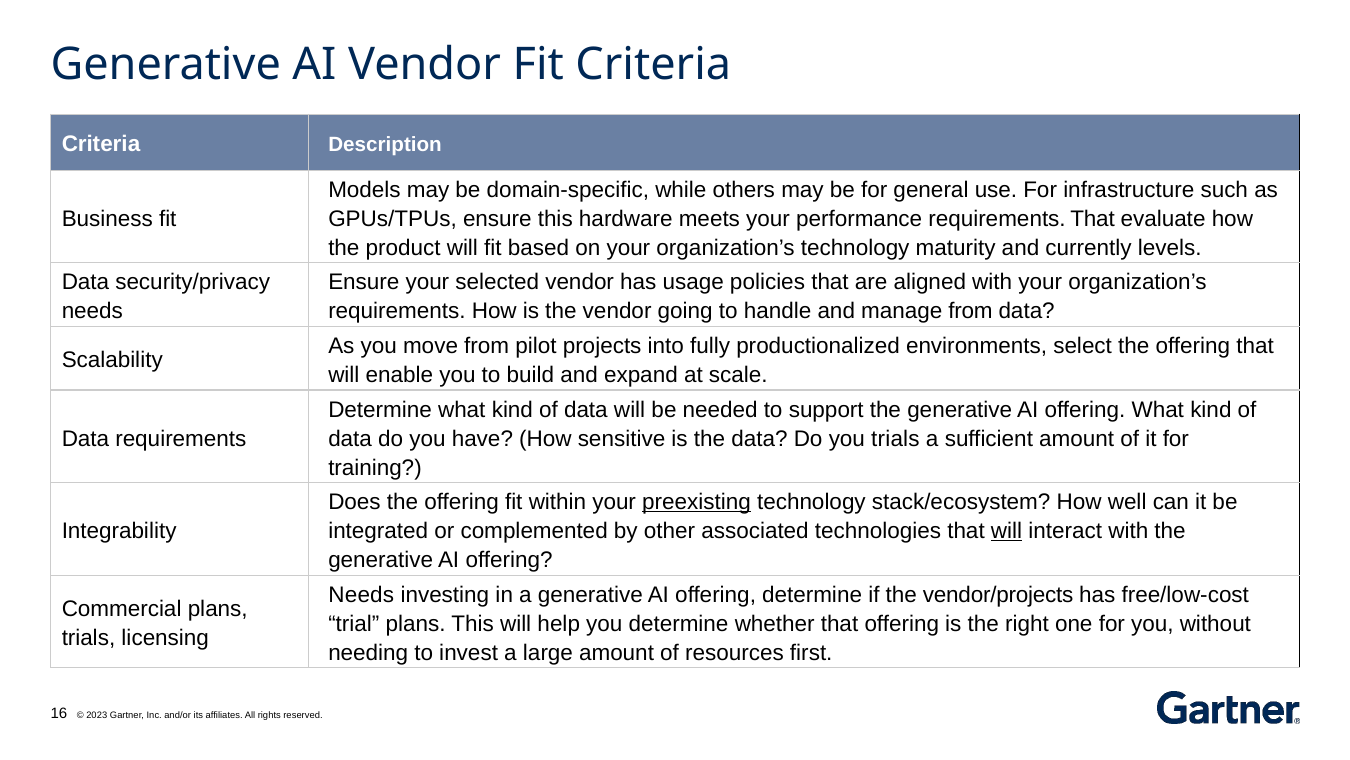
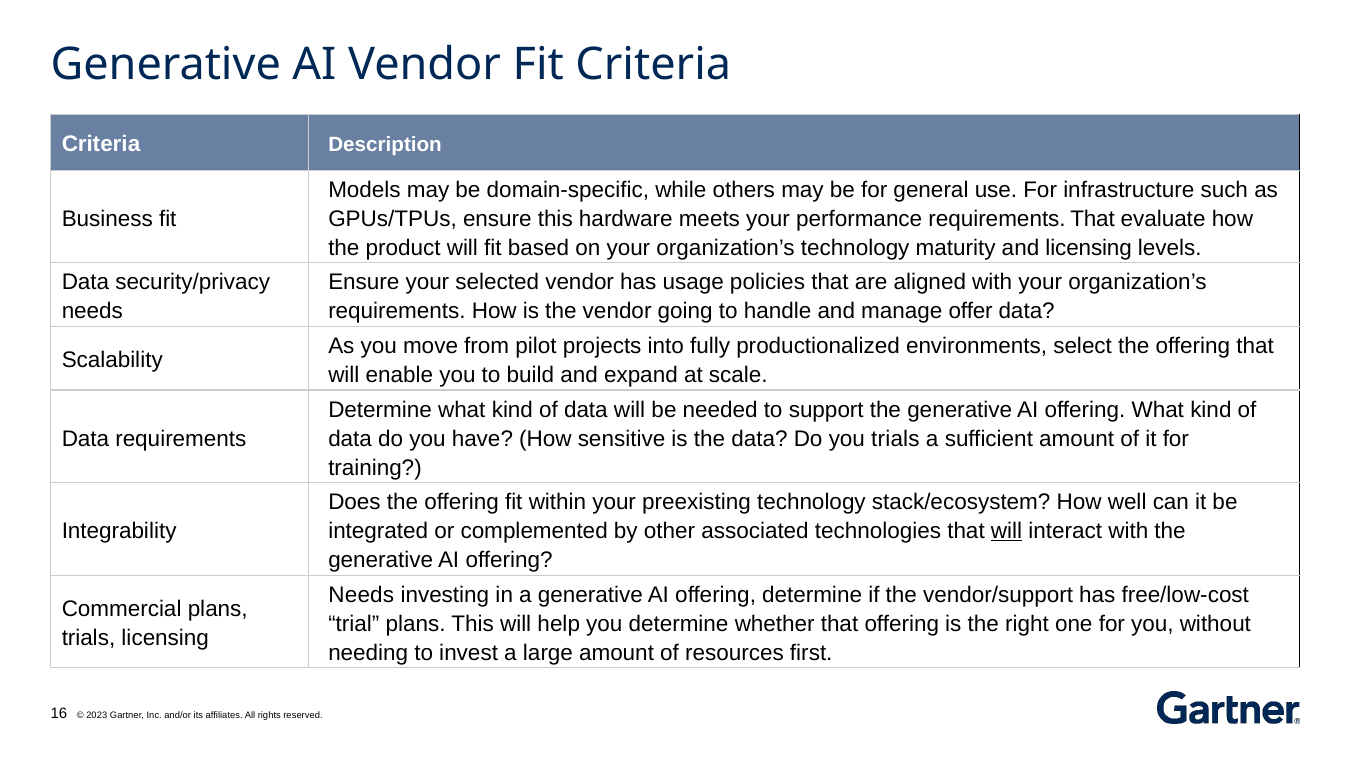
and currently: currently -> licensing (1089, 248)
manage from: from -> offer (971, 311)
preexisting underline: present -> none (696, 502)
vendor/projects: vendor/projects -> vendor/support (998, 594)
